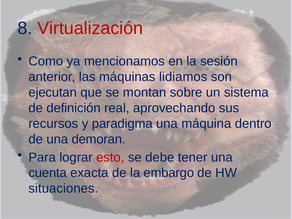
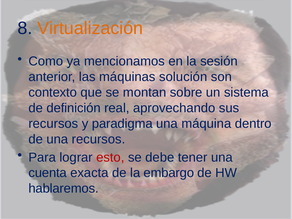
Virtualización colour: red -> orange (90, 28)
lidiamos: lidiamos -> solución (183, 77)
ejecutan: ejecutan -> contexto (53, 92)
una demoran: demoran -> recursos (98, 139)
situaciones: situaciones -> hablaremos (64, 188)
